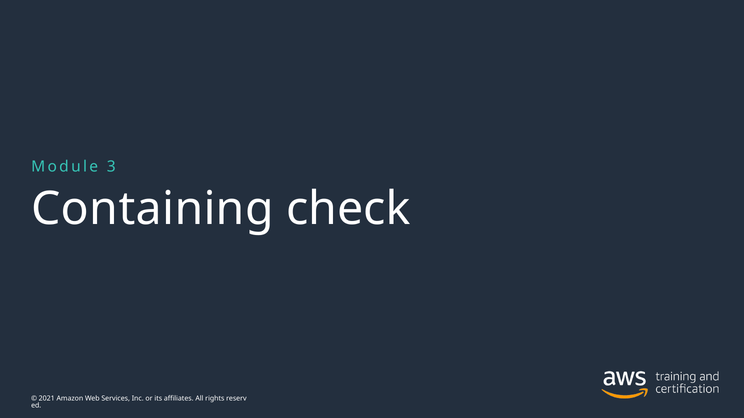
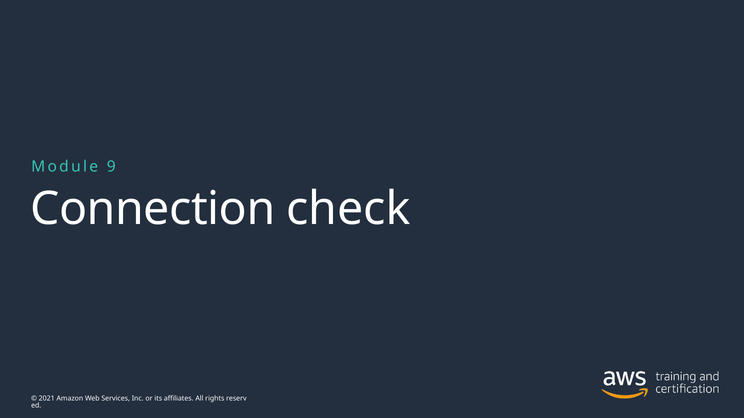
3: 3 -> 9 (111, 167)
Containing: Containing -> Connection (153, 209)
